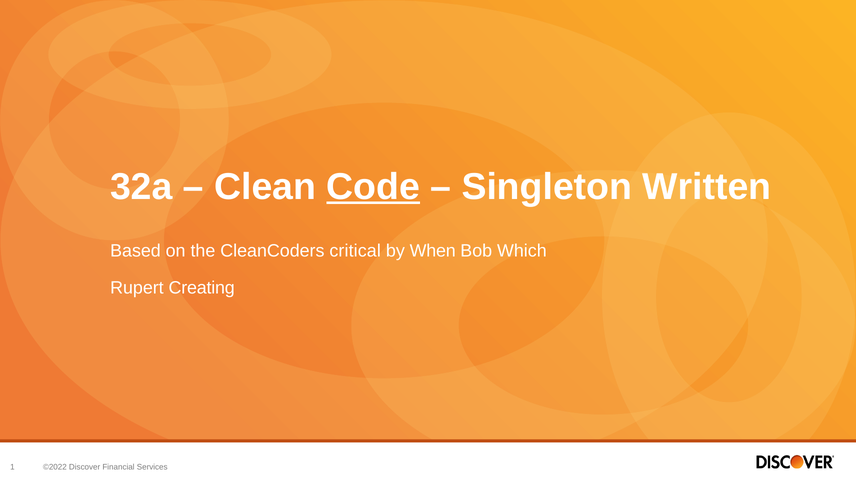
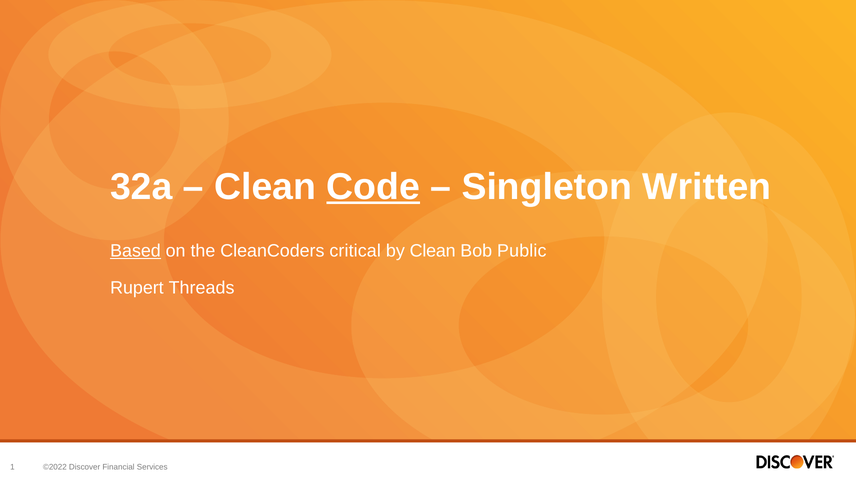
Based underline: none -> present (135, 251)
by When: When -> Clean (433, 251)
Which: Which -> Public (522, 251)
Creating: Creating -> Threads (202, 288)
